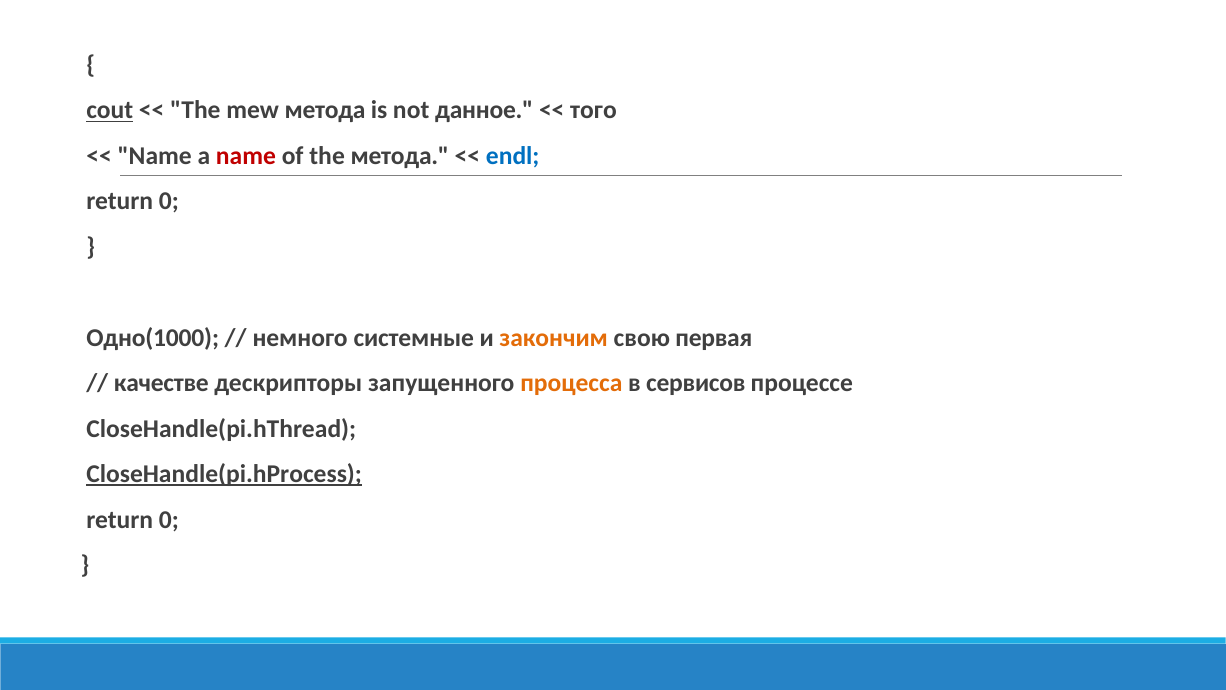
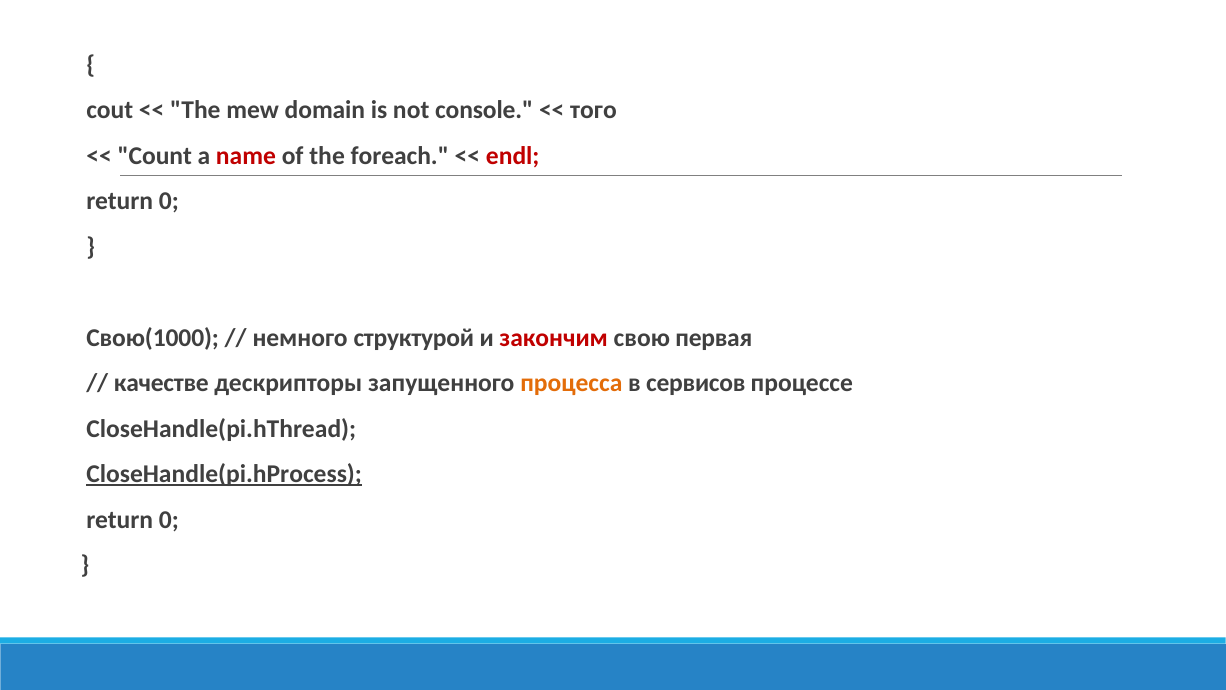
cout underline: present -> none (110, 110)
mew метода: метода -> domain (325, 110)
данное: данное -> console (484, 110)
Name: Name -> Count (155, 156)
the метода: метода -> foreach (400, 156)
endl colour: blue -> red (513, 156)
Одно(1000: Одно(1000 -> Свою(1000 (153, 338)
системные: системные -> структурой (414, 338)
закончим colour: orange -> red (554, 338)
